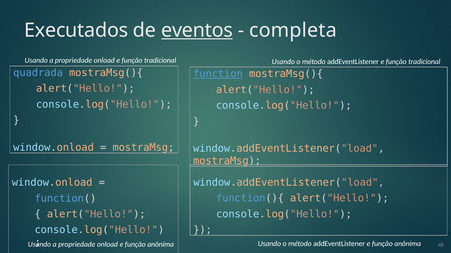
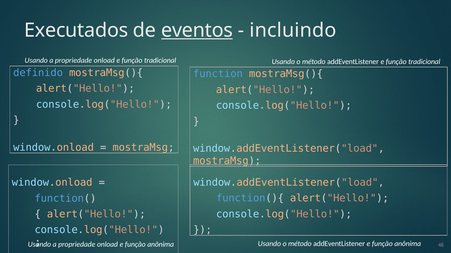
completa: completa -> incluindo (293, 30)
quadrada: quadrada -> definido (38, 73)
function underline: present -> none (218, 74)
